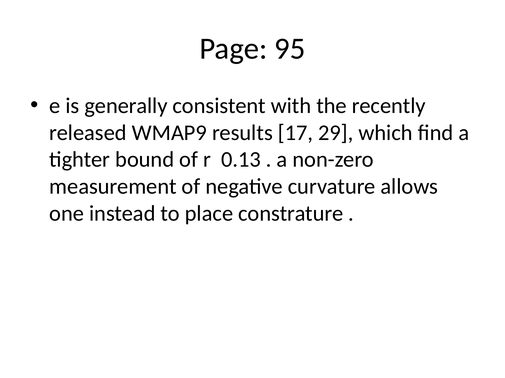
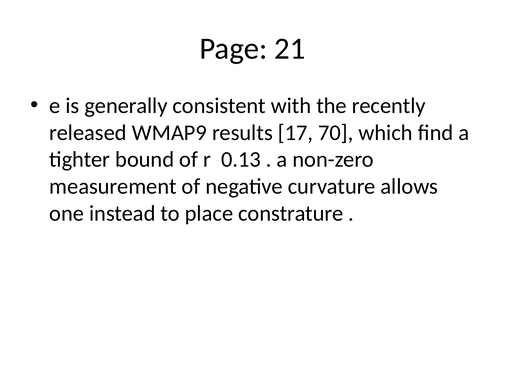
95: 95 -> 21 (290, 49)
29: 29 -> 70 (336, 133)
